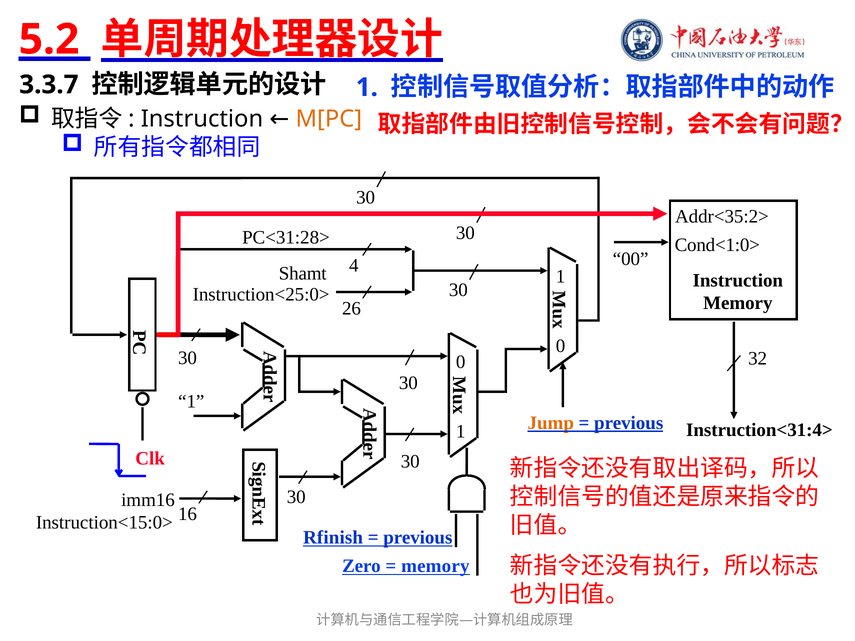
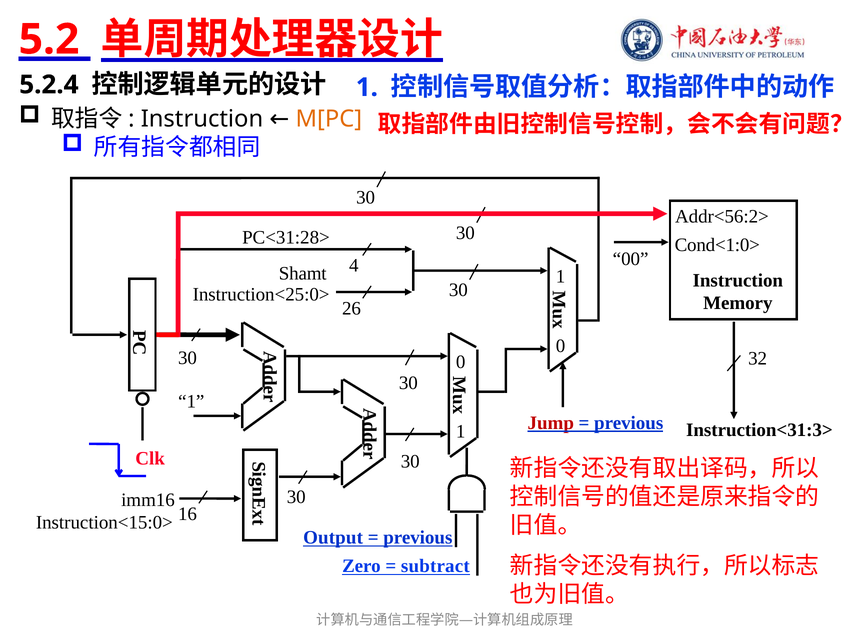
3.3.7: 3.3.7 -> 5.2.4 (49, 85)
Addr<35:2>: Addr<35:2> -> Addr<56:2> (722, 216)
Jump colour: orange -> red (551, 423)
Instruction<31:4>: Instruction<31:4> -> Instruction<31:3> (759, 430)
Rfinish: Rfinish -> Output (333, 538)
memory: memory -> subtract (435, 566)
